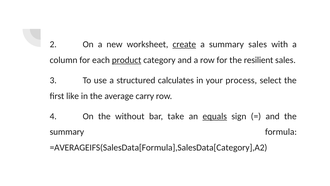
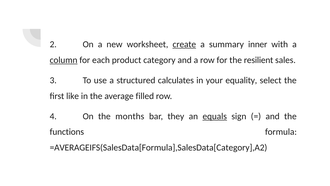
summary sales: sales -> inner (258, 44)
column underline: none -> present (64, 60)
product underline: present -> none (127, 60)
process: process -> equality (241, 80)
carry: carry -> filled (145, 96)
without: without -> months (130, 116)
take: take -> they (176, 116)
summary: summary -> functions (67, 132)
